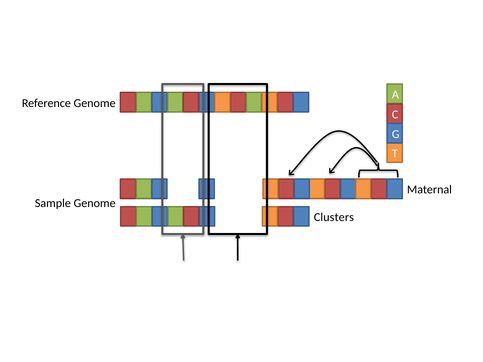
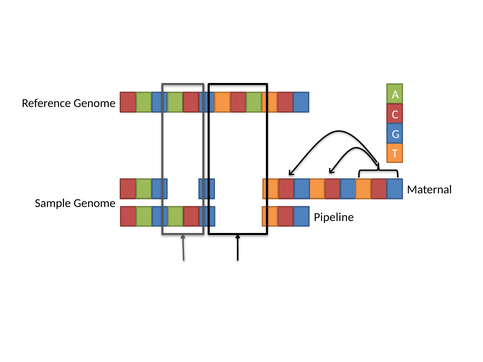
Clusters: Clusters -> Pipeline (334, 217)
